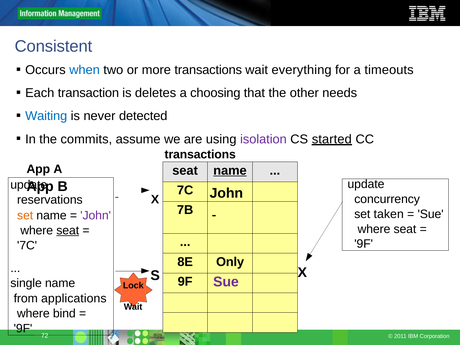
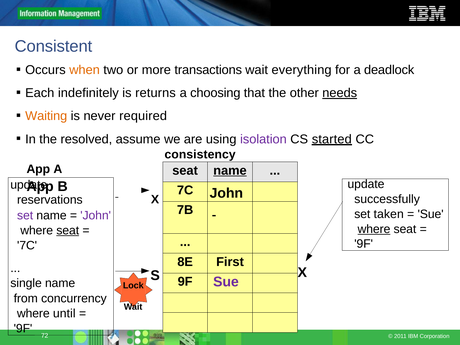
when colour: blue -> orange (85, 70)
timeouts: timeouts -> deadlock (389, 70)
transaction: transaction -> indefinitely (88, 93)
deletes: deletes -> returns (155, 93)
needs underline: none -> present (340, 93)
Waiting colour: blue -> orange (46, 116)
detected: detected -> required (143, 116)
commits: commits -> resolved (86, 139)
transactions: transactions -> consistency (200, 155)
concurrency: concurrency -> successfully (387, 199)
set colour: orange -> purple (25, 215)
where underline: none -> present (374, 229)
Only: Only -> First (230, 262)
applications: applications -> concurrency (74, 299)
bind: bind -> until (64, 314)
